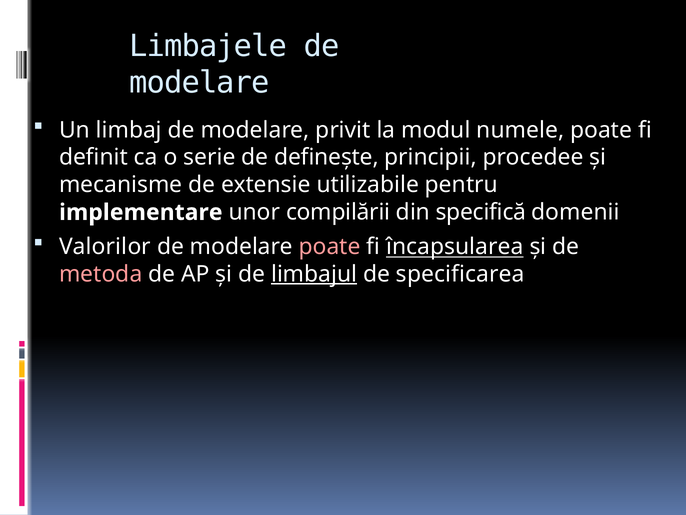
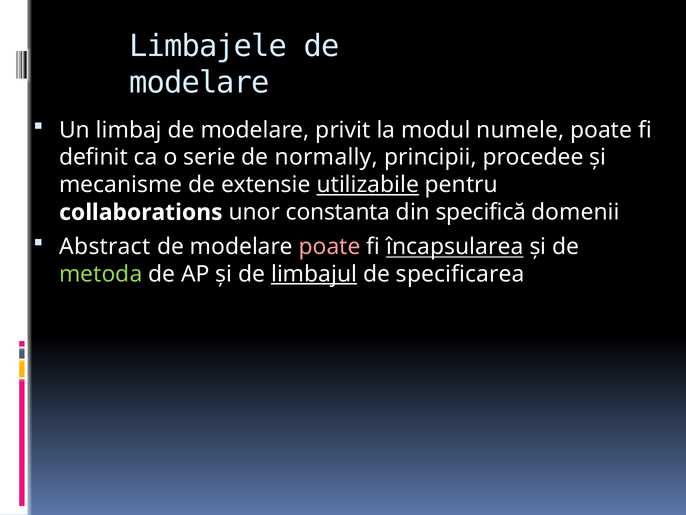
defineşte: defineşte -> normally (326, 157)
utilizabile underline: none -> present (368, 185)
implementare: implementare -> collaborations (141, 212)
compilării: compilării -> constanta (338, 212)
Valorilor: Valorilor -> Abstract (105, 246)
metoda colour: pink -> light green (101, 274)
